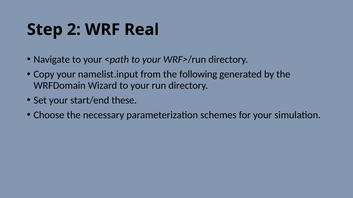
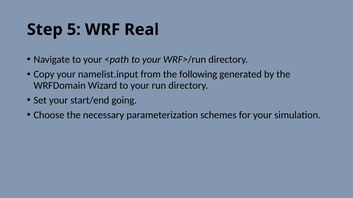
2: 2 -> 5 (74, 30)
these: these -> going (124, 100)
